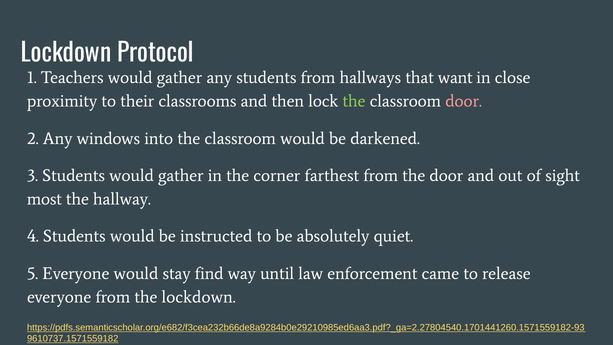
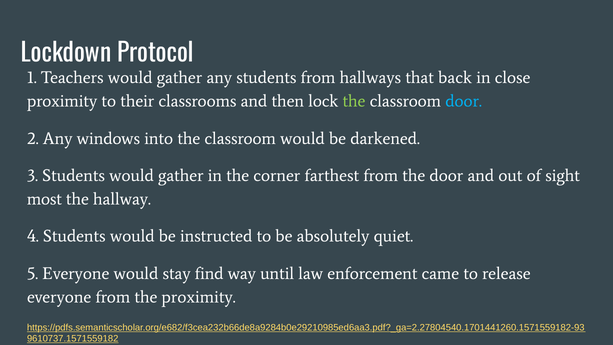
want: want -> back (455, 78)
door colour: pink -> light blue (464, 101)
the lockdown: lockdown -> proximity (199, 297)
